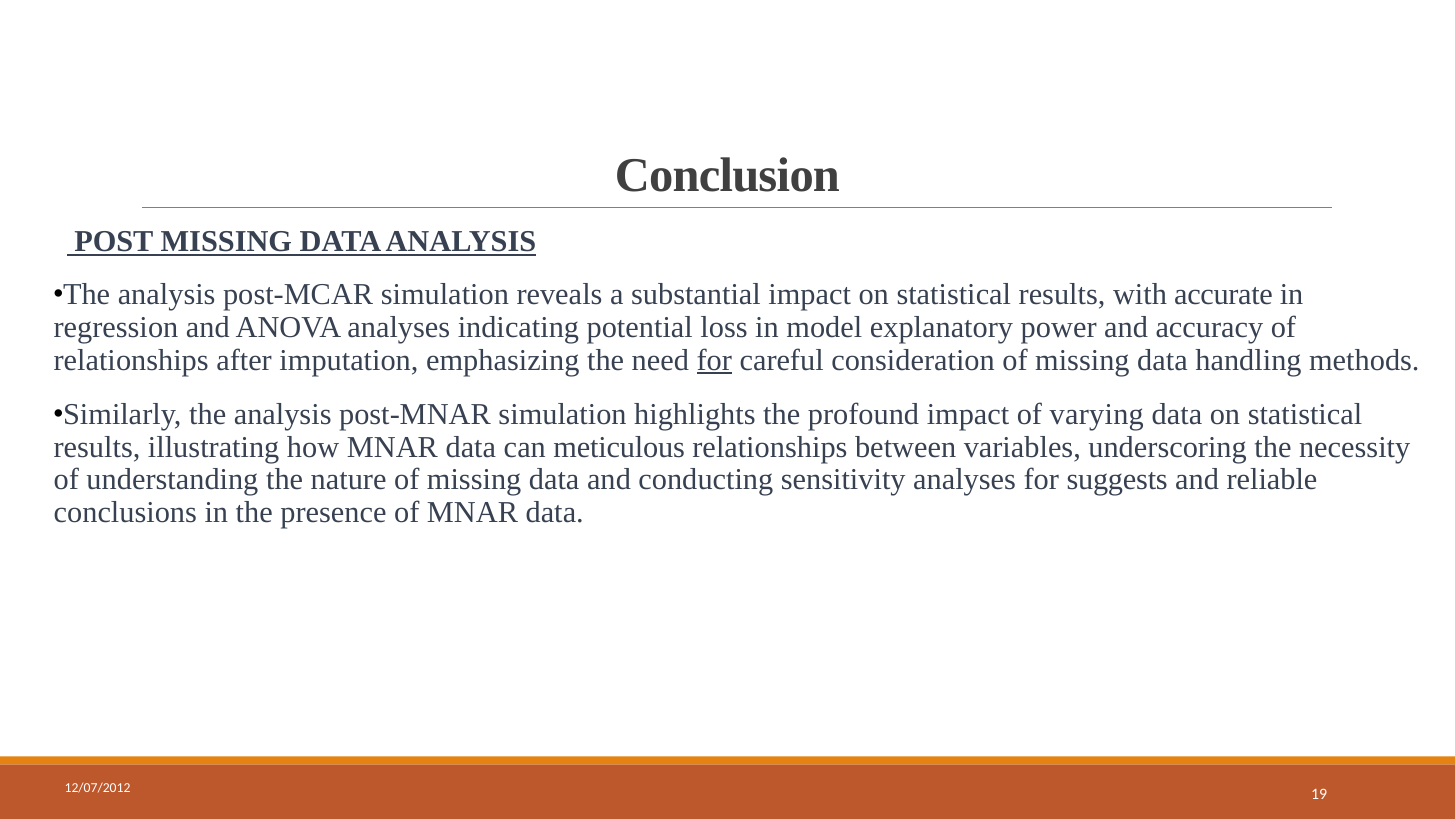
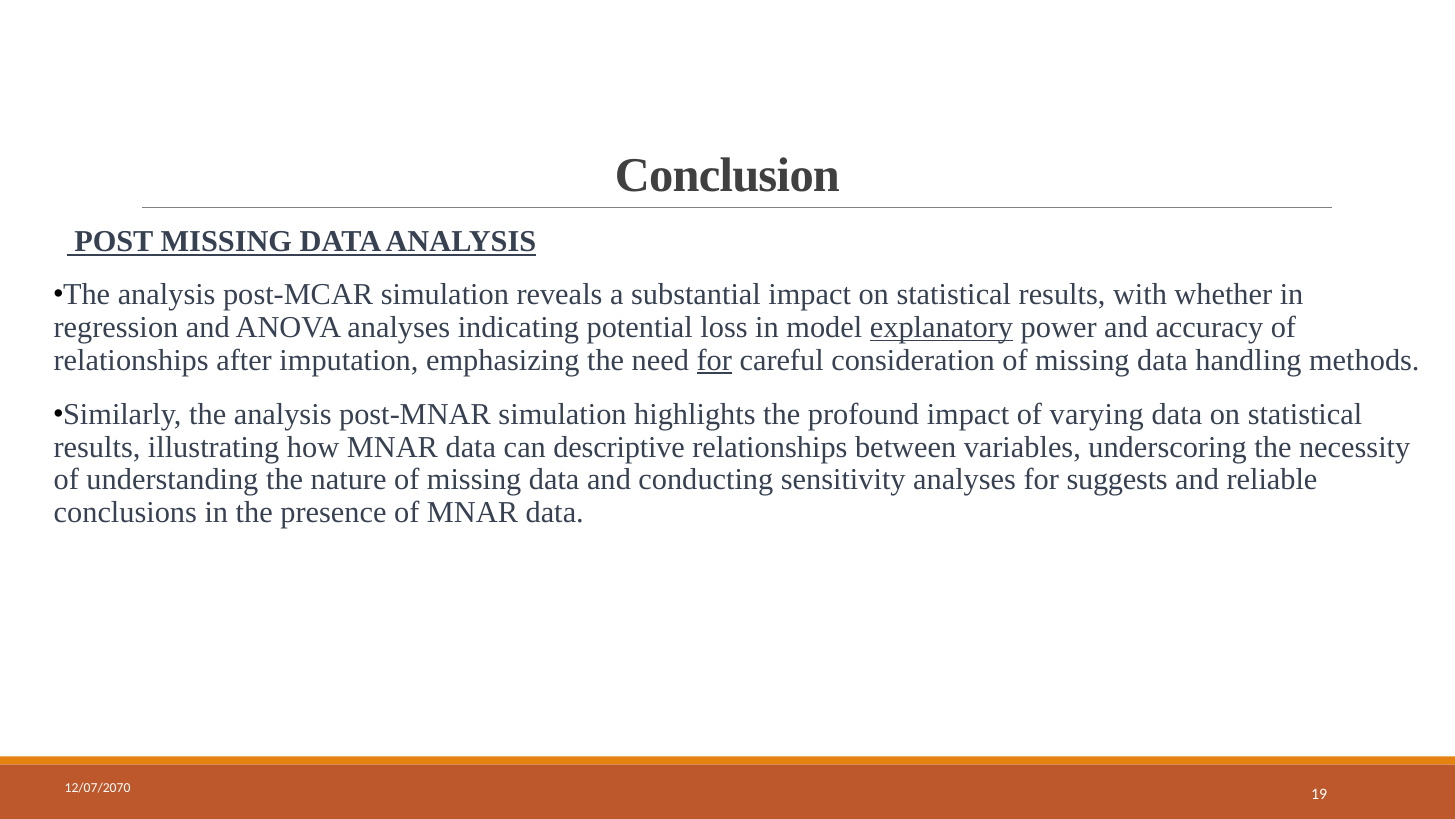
accurate: accurate -> whether (1223, 294)
explanatory underline: none -> present (941, 327)
meticulous: meticulous -> descriptive (619, 447)
12/07/2012: 12/07/2012 -> 12/07/2070 (98, 787)
